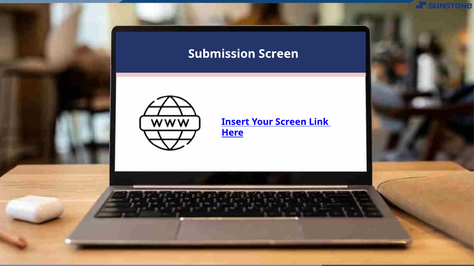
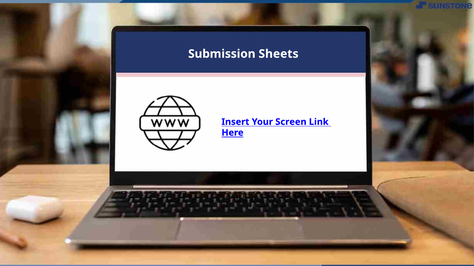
Submission Screen: Screen -> Sheets (279, 54)
